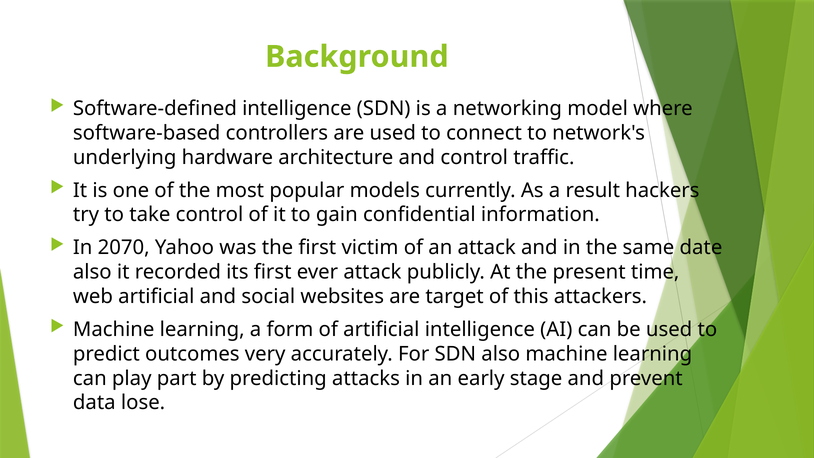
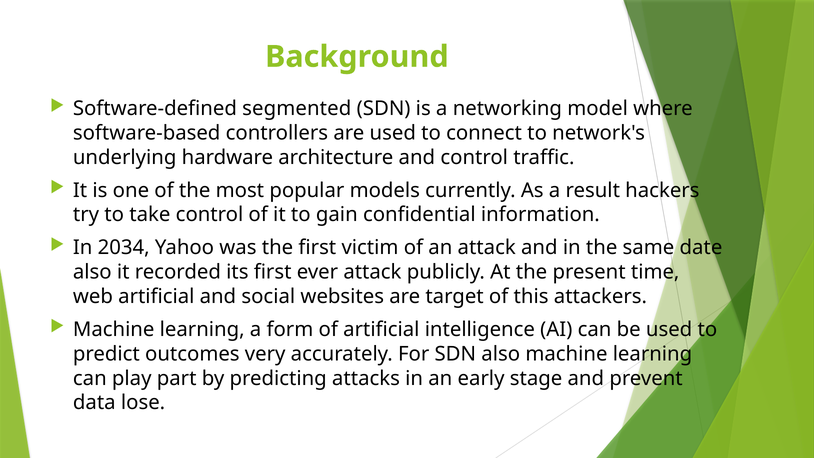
Software-defined intelligence: intelligence -> segmented (297, 109)
2070: 2070 -> 2034 (124, 248)
